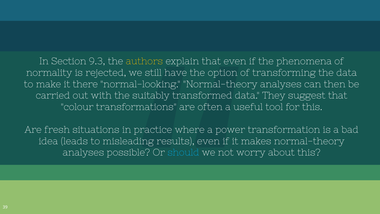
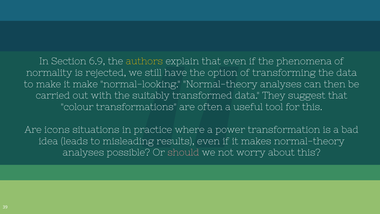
9.3: 9.3 -> 6.9 (97, 61)
it there: there -> make (85, 84)
fresh: fresh -> icons (57, 130)
should colour: light blue -> pink (183, 152)
